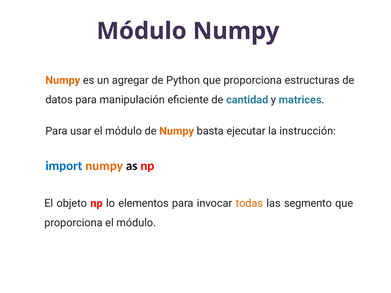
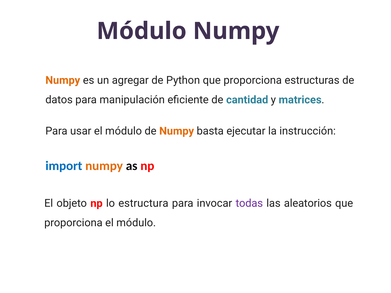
elementos: elementos -> estructura (143, 204)
todas colour: orange -> purple (249, 204)
segmento: segmento -> aleatorios (308, 204)
